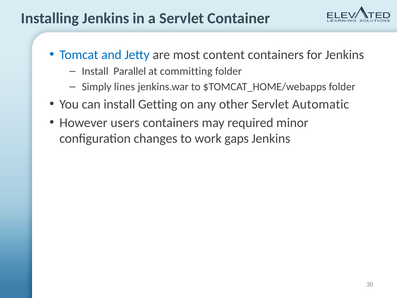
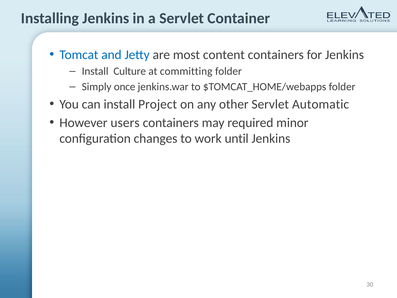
Parallel: Parallel -> Culture (130, 71)
lines: lines -> once (125, 87)
Getting: Getting -> Project (158, 104)
gaps: gaps -> until (237, 138)
